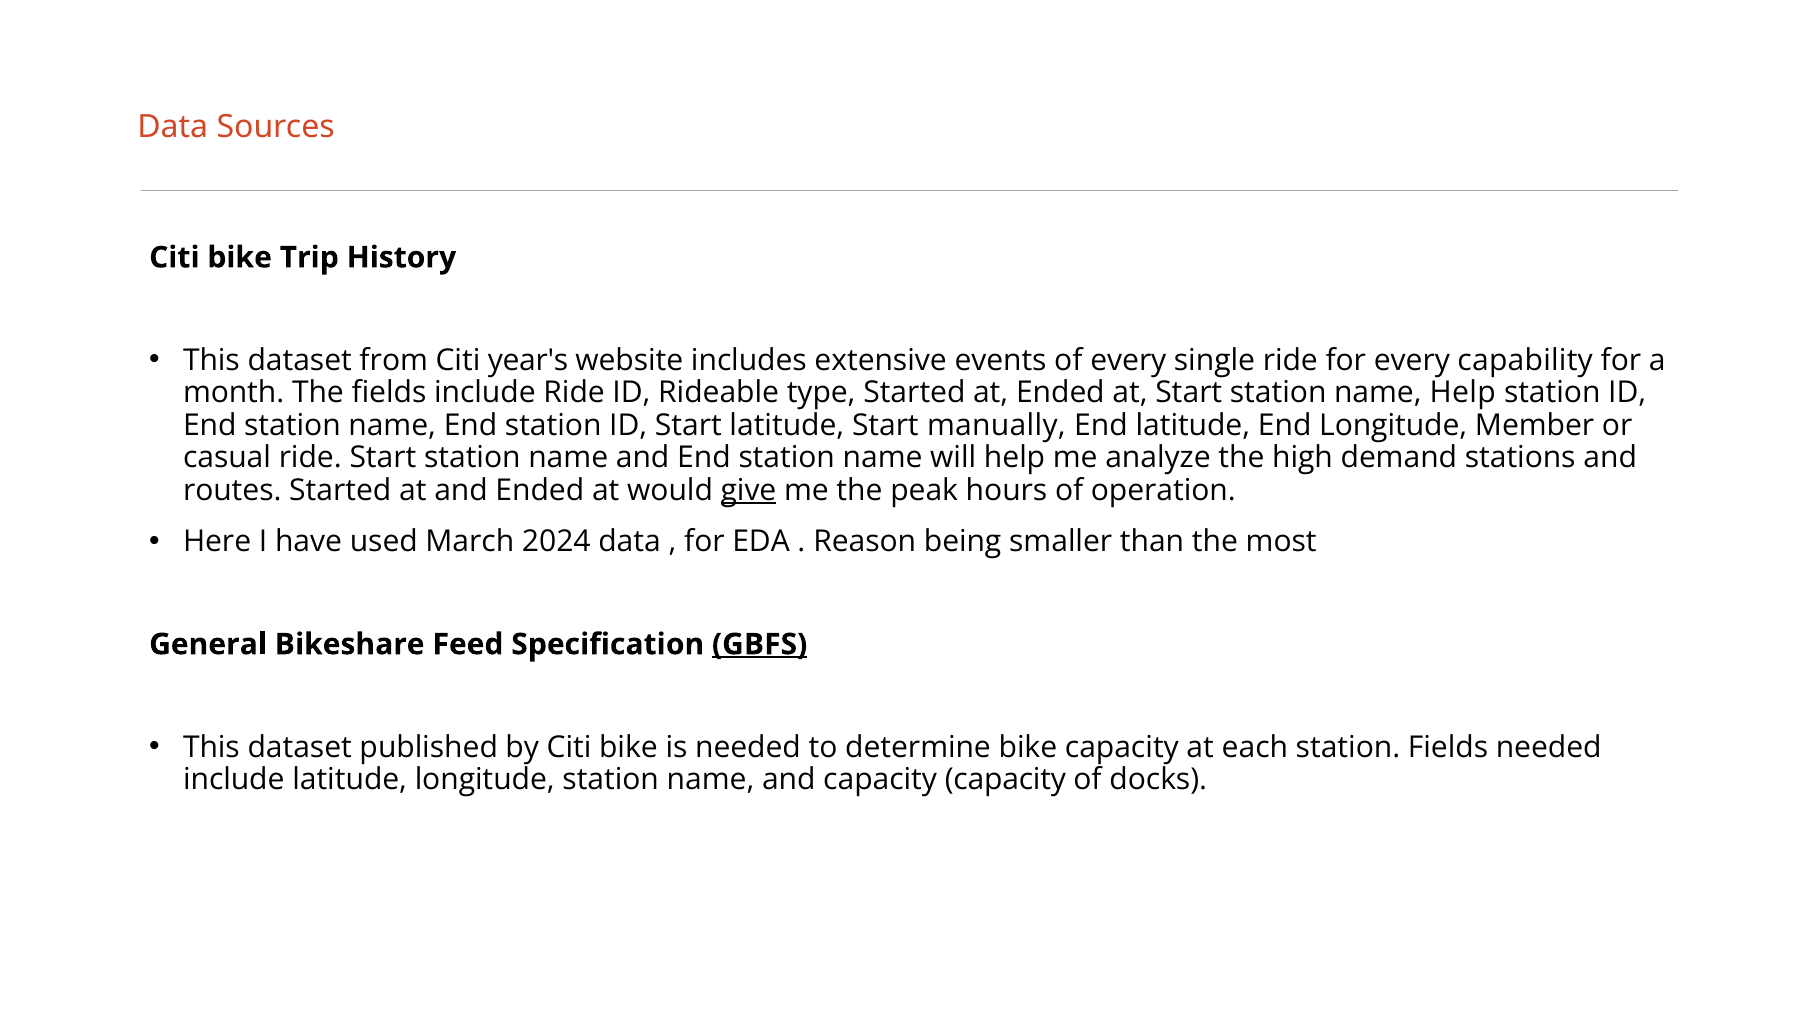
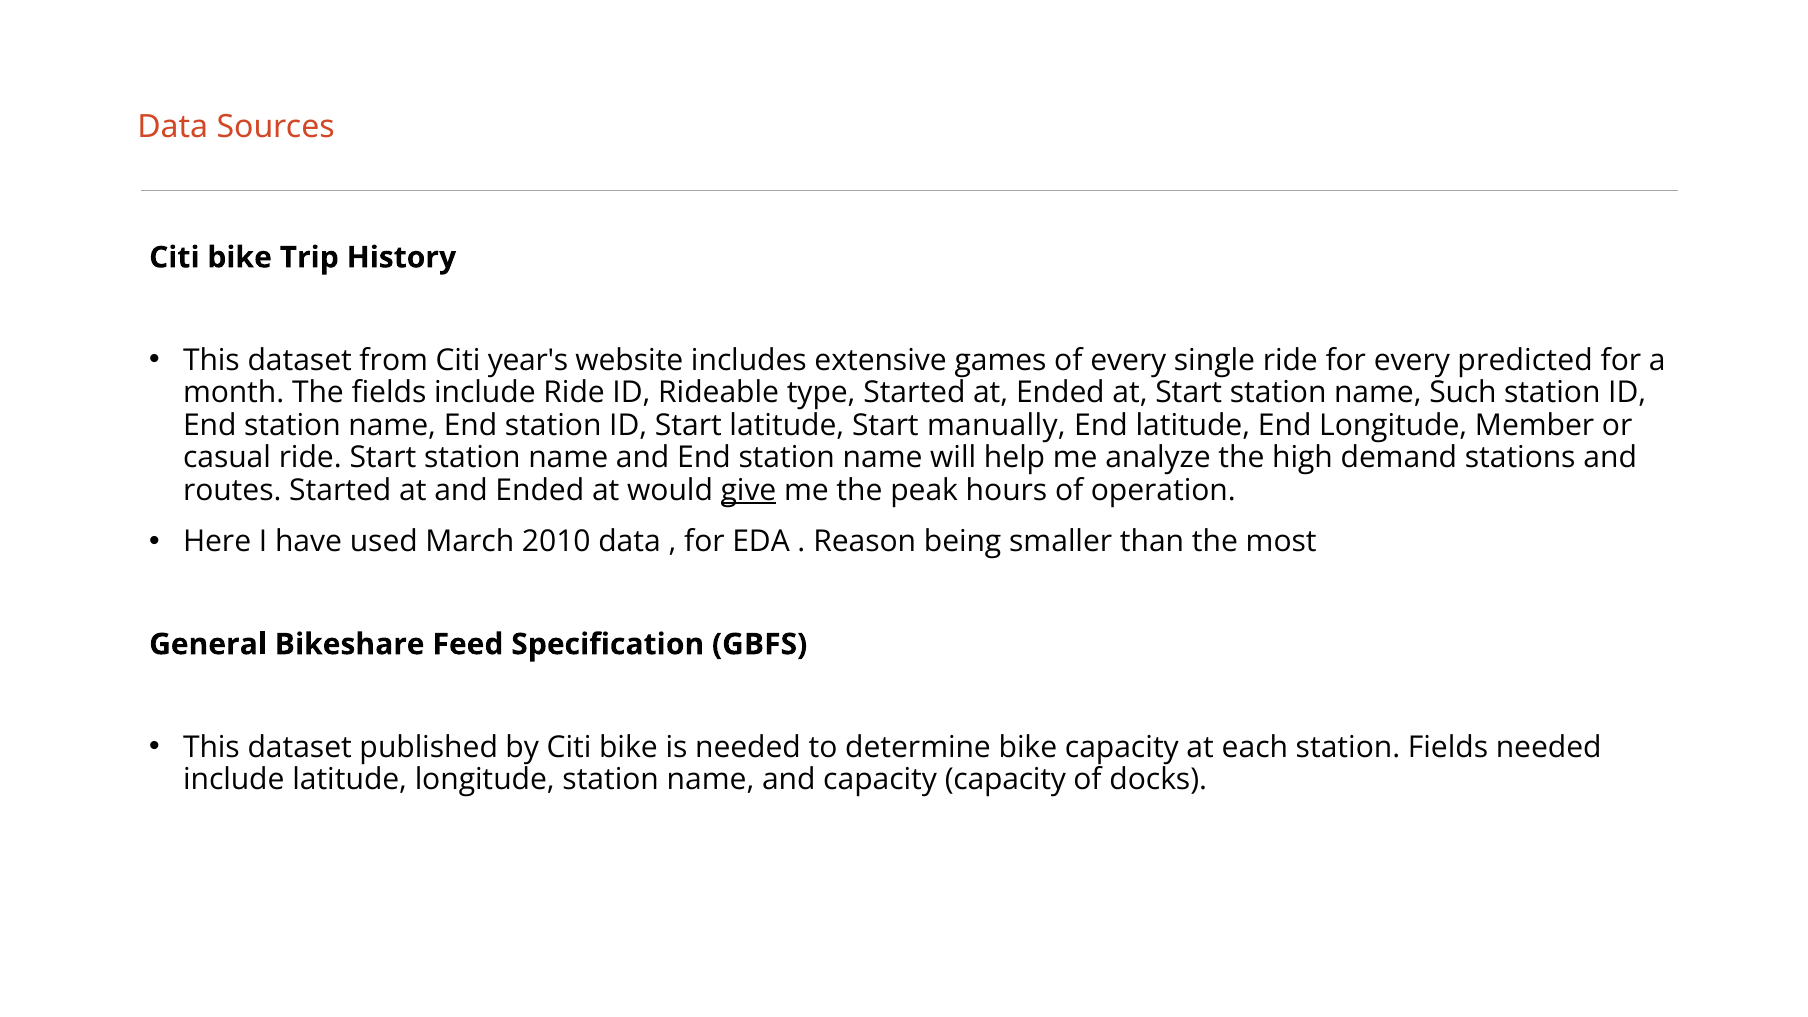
events: events -> games (1001, 360)
capability: capability -> predicted (1525, 360)
name Help: Help -> Such (1463, 393)
2024: 2024 -> 2010 (556, 542)
GBFS underline: present -> none (760, 644)
